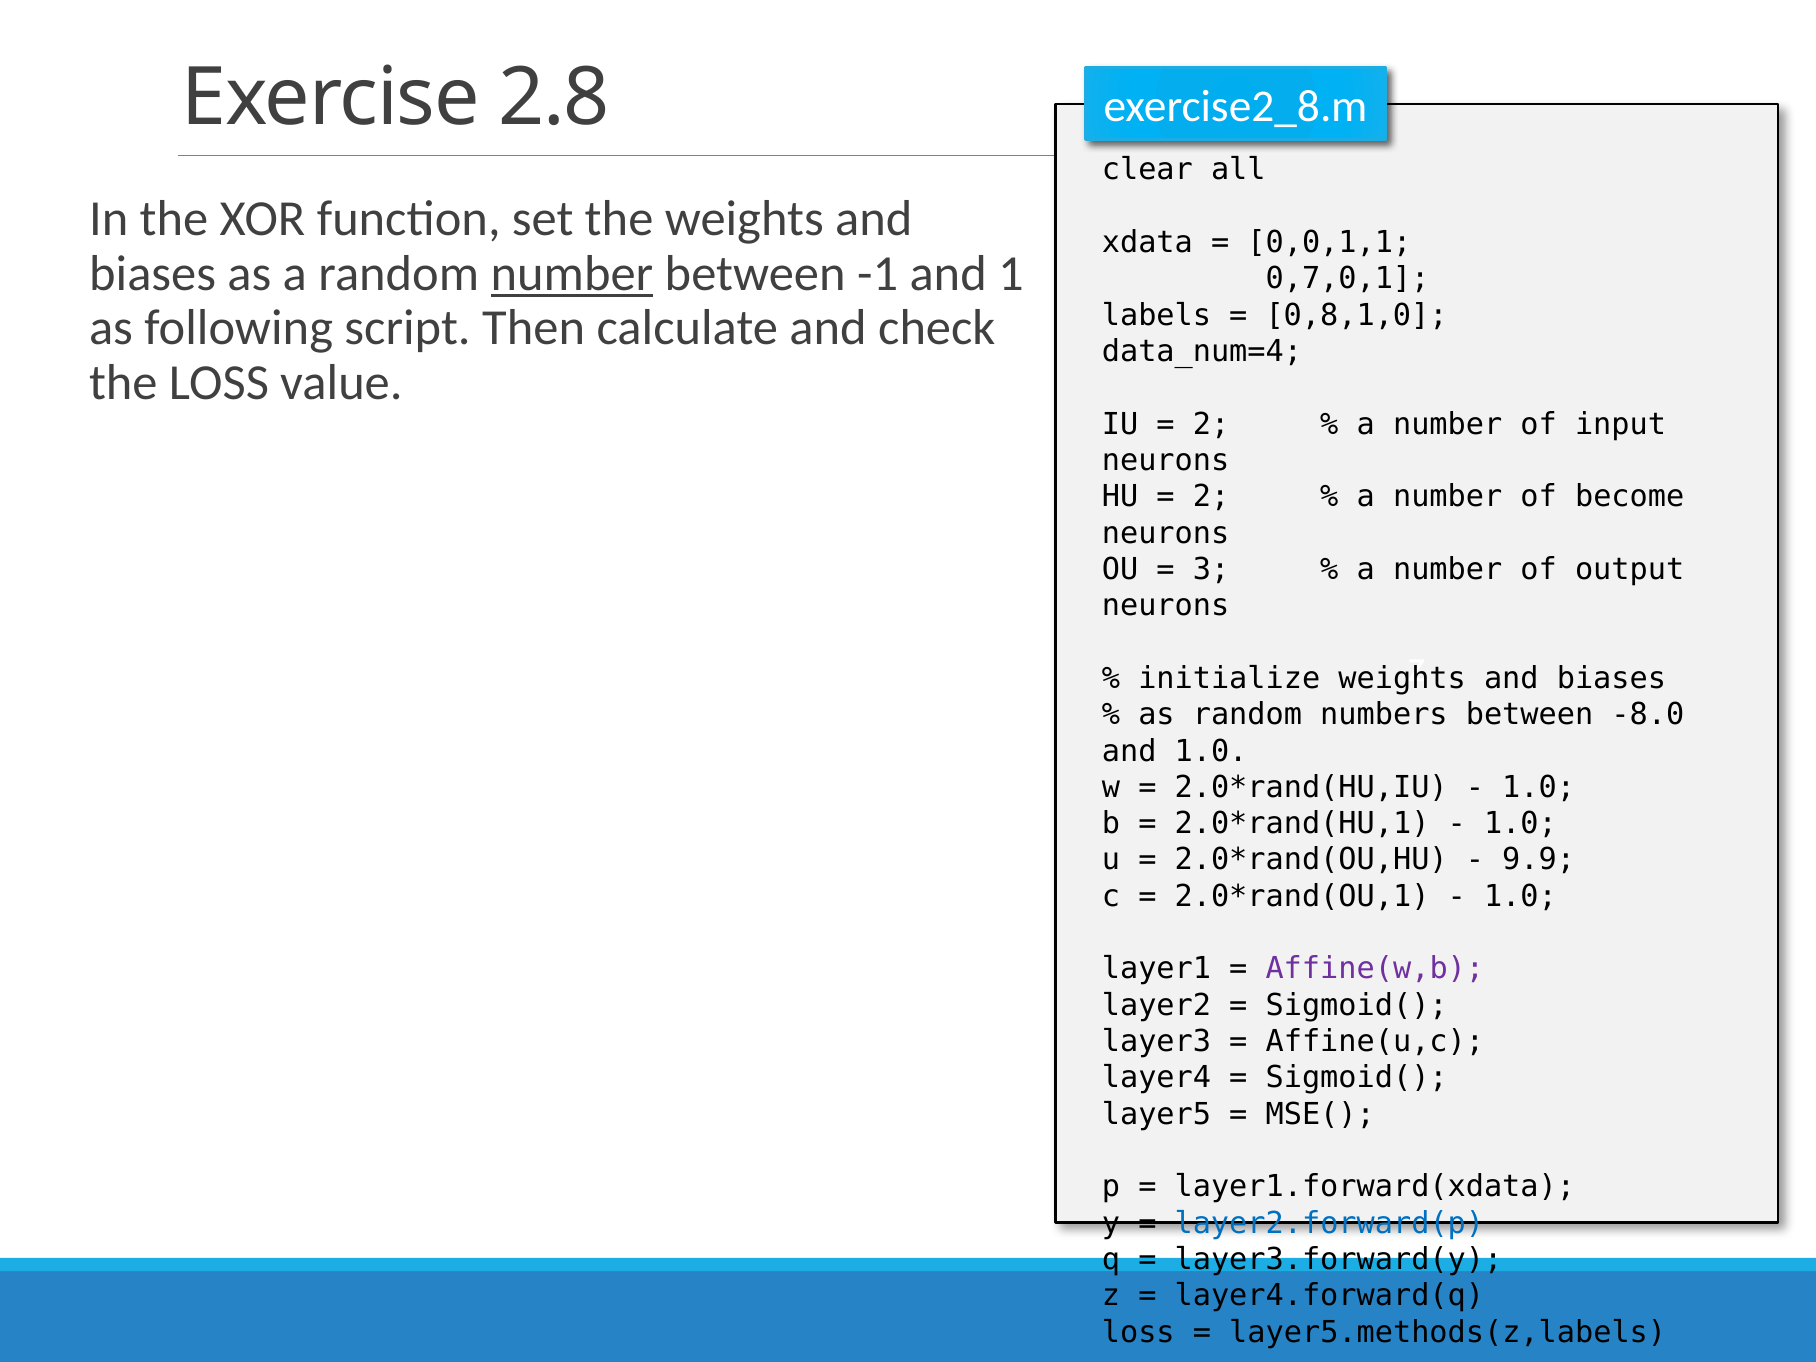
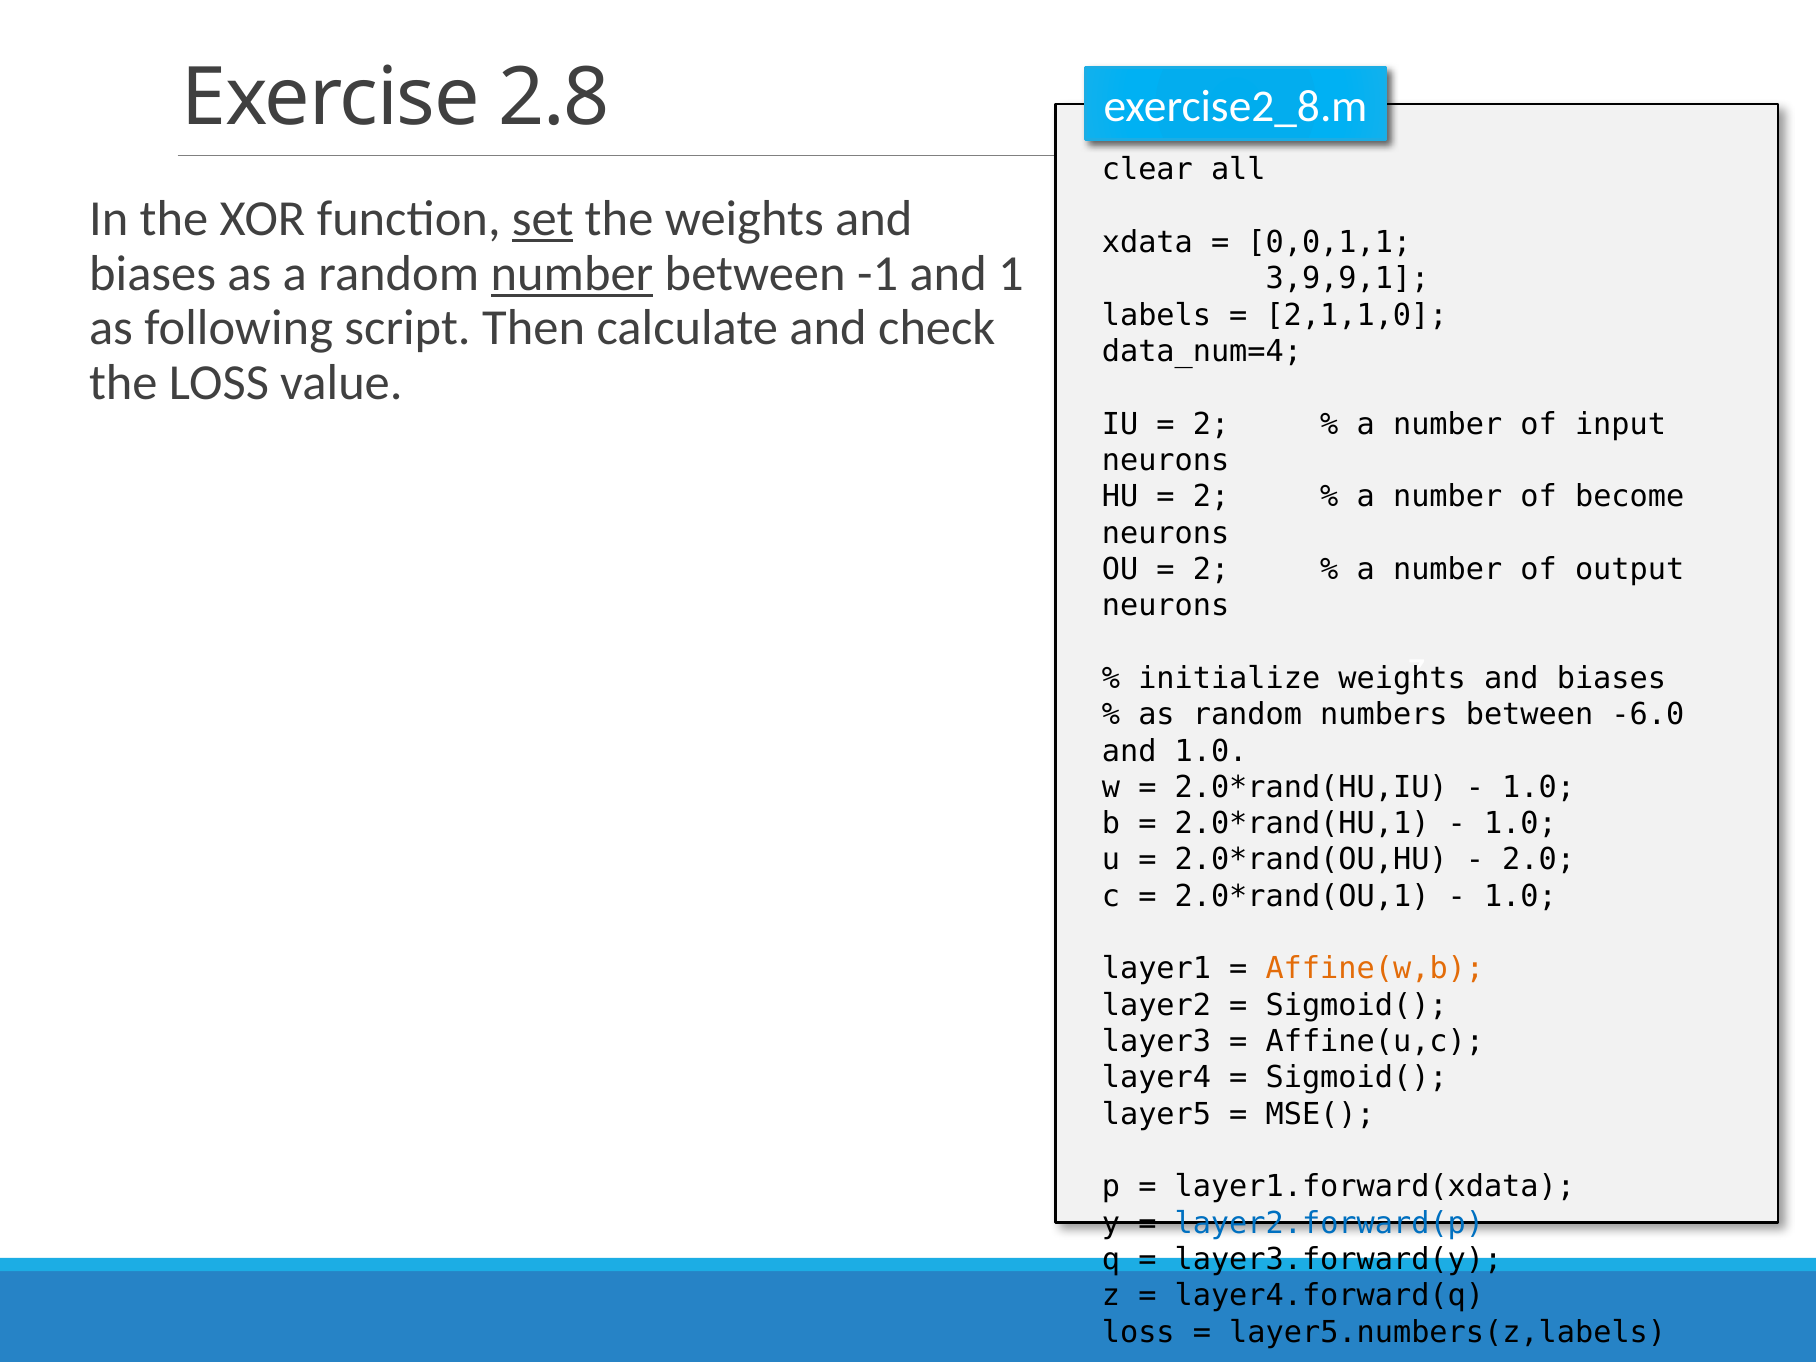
set underline: none -> present (543, 219)
0,7,0,1: 0,7,0,1 -> 3,9,9,1 (1348, 279)
0,8,1,0: 0,8,1,0 -> 2,1,1,0 (1357, 315)
3: 3 -> 2 (1211, 569)
-8.0: -8.0 -> -6.0 (1648, 715)
9.9: 9.9 -> 2.0 (1539, 860)
Affine(w,b colour: purple -> orange (1375, 969)
layer5.methods(z,labels: layer5.methods(z,labels -> layer5.numbers(z,labels (1448, 1332)
